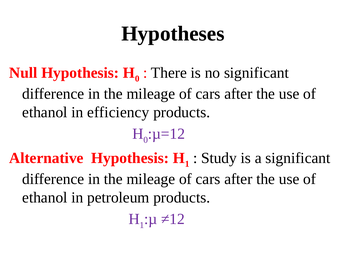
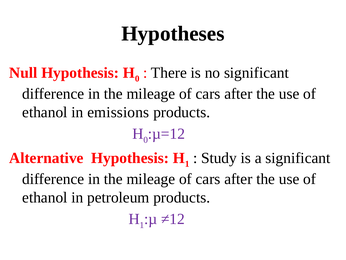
efficiency: efficiency -> emissions (118, 112)
